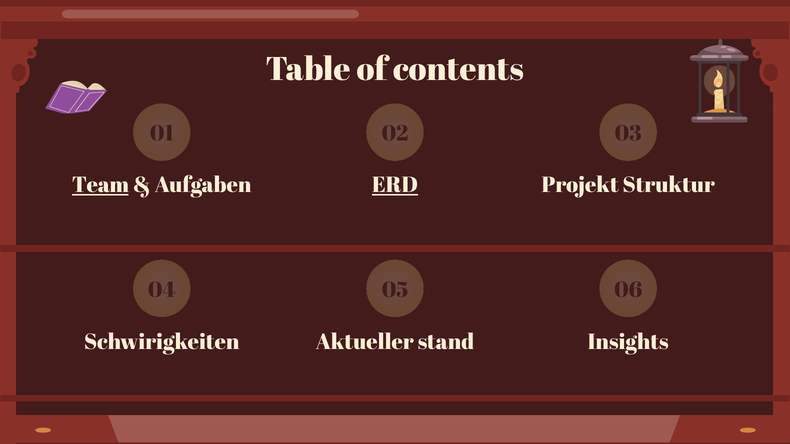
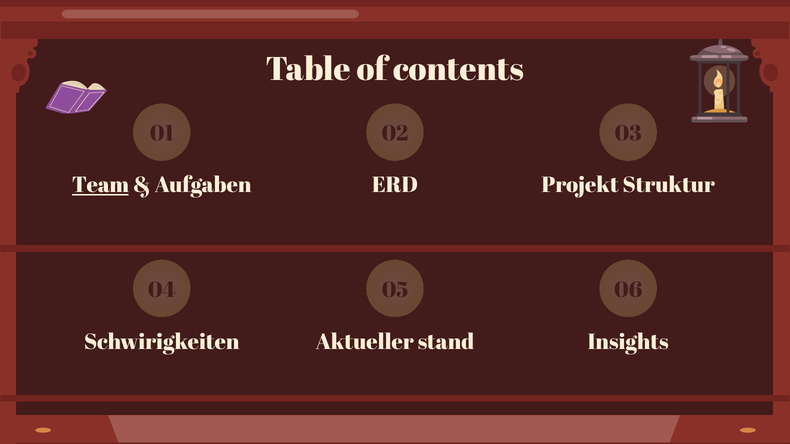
ERD underline: present -> none (395, 185)
